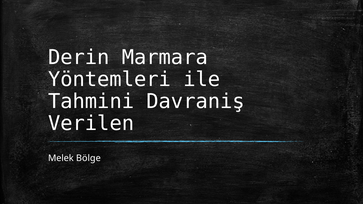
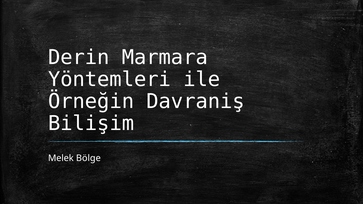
Tahmini: Tahmini -> Örneğin (91, 102)
Verilen: Verilen -> Bilişim (91, 124)
